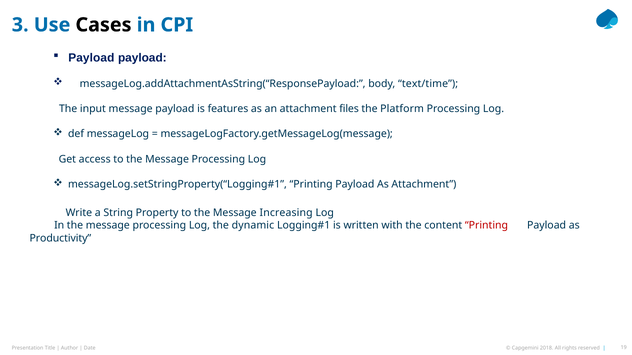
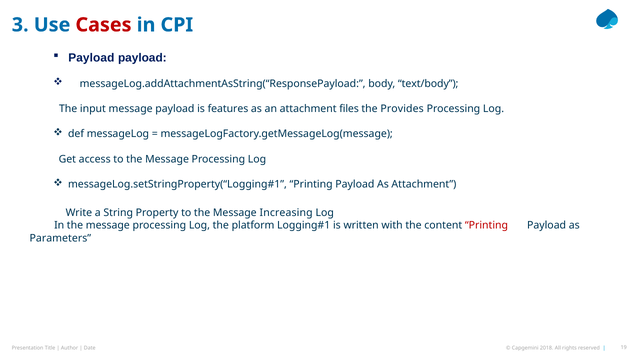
Cases colour: black -> red (103, 25)
text/time: text/time -> text/body (428, 84)
Platform: Platform -> Provides (402, 109)
dynamic: dynamic -> platform (253, 226)
Productivity: Productivity -> Parameters (60, 238)
